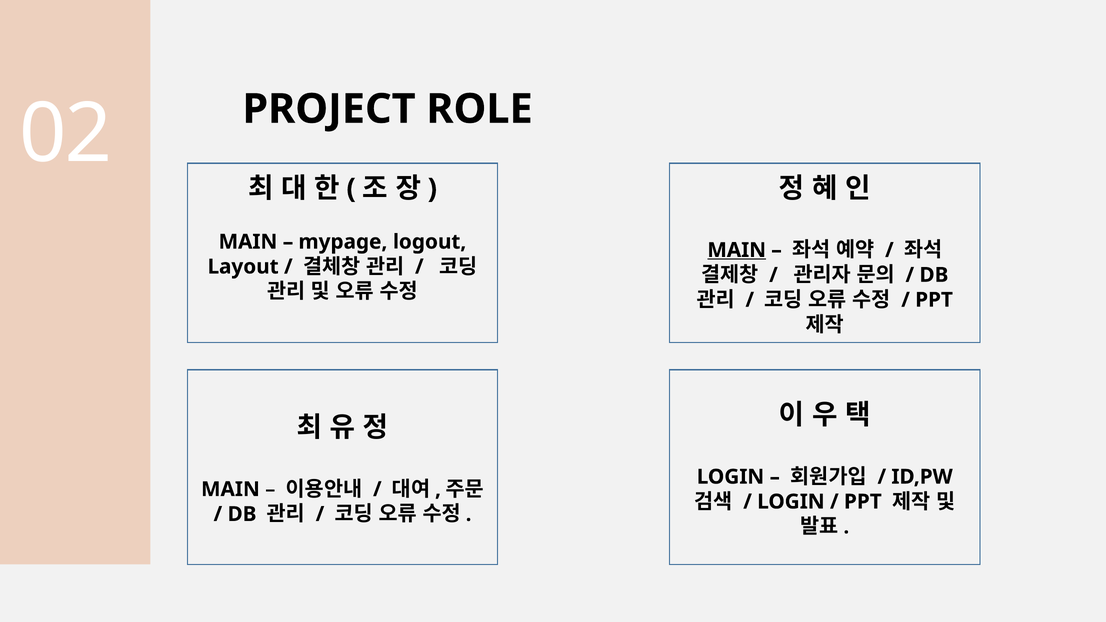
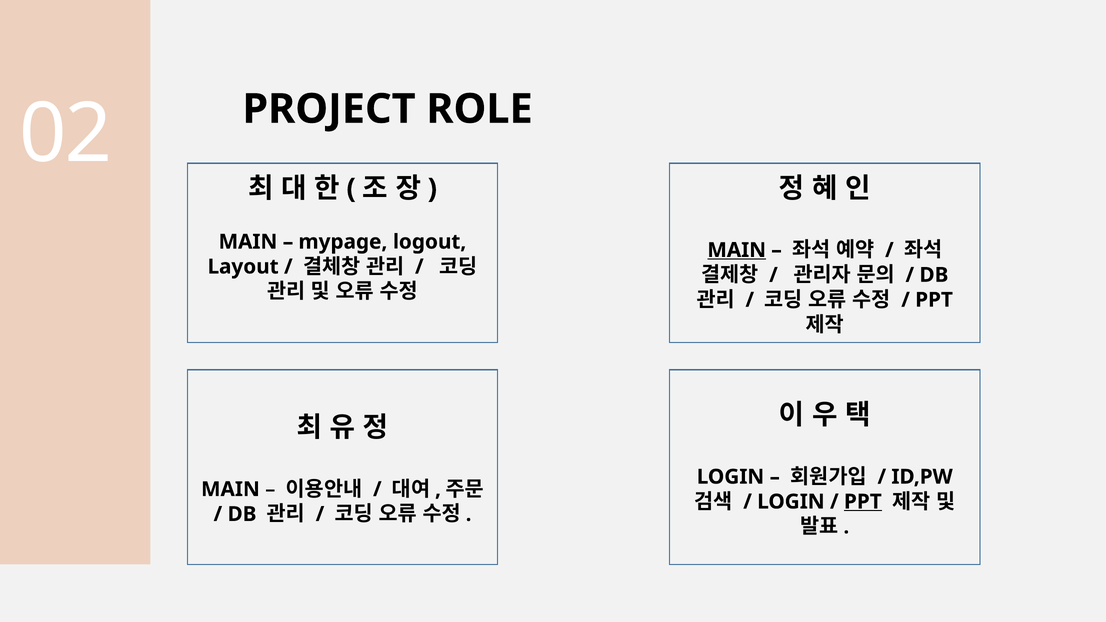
PPT underline: none -> present (863, 502)
